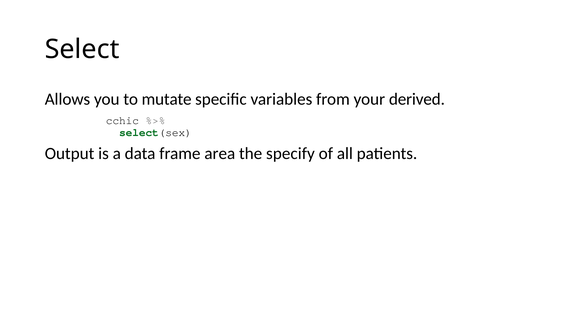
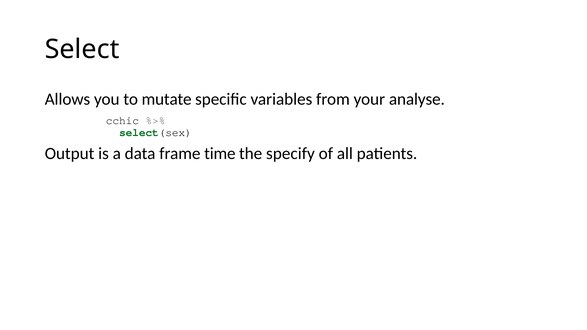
derived: derived -> analyse (417, 99)
area: area -> time (220, 154)
